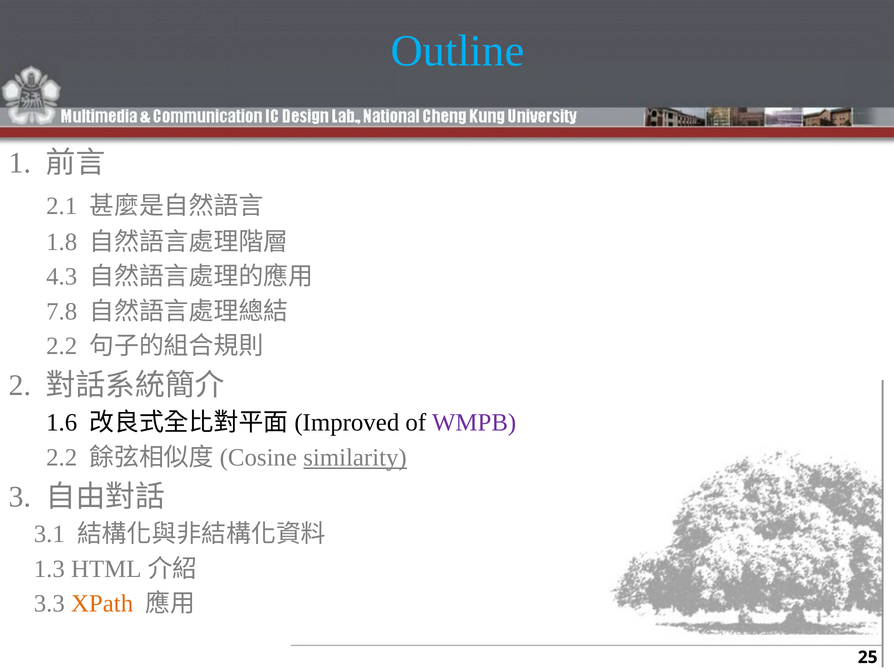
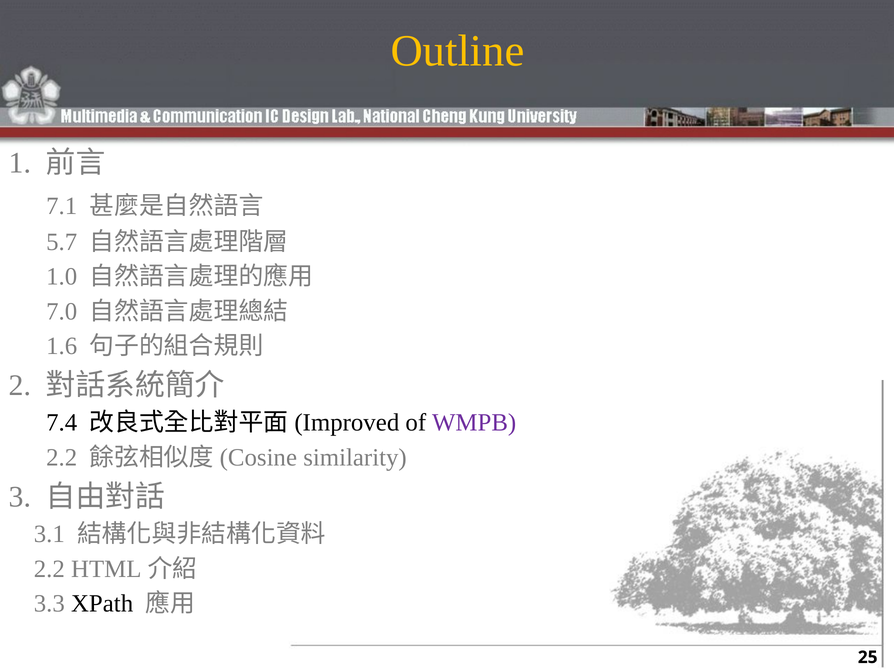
Outline colour: light blue -> yellow (458, 51)
2.1: 2.1 -> 7.1 (62, 206)
1.8: 1.8 -> 5.7 (62, 242)
4.3: 4.3 -> 1.0 (62, 276)
7.8: 7.8 -> 7.0 (62, 311)
2.2: 2.2 -> 1.6 (62, 346)
1.6: 1.6 -> 7.4 (62, 422)
similarity underline: present -> none (355, 457)
1.3: 1.3 -> 2.2 (49, 569)
XPath colour: orange -> black (102, 603)
